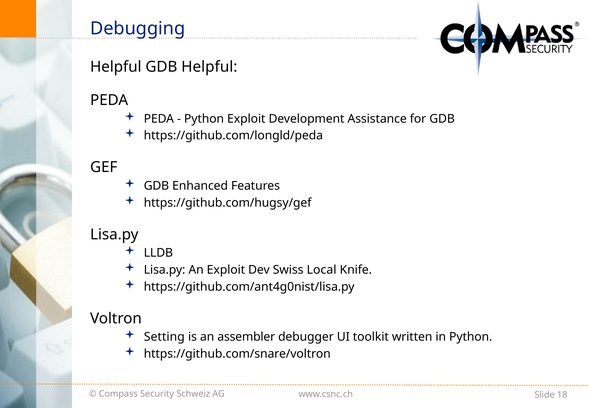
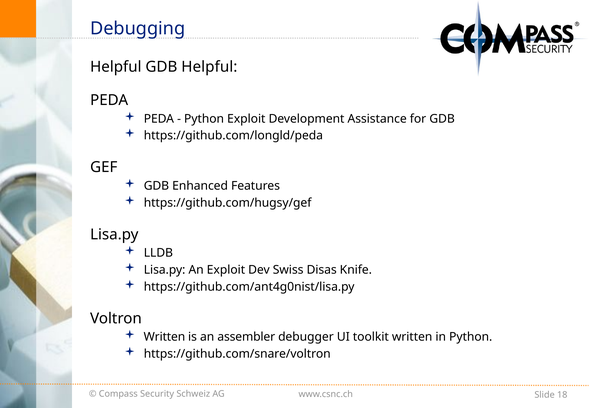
Local: Local -> Disas (322, 270)
Setting: Setting -> Written (164, 337)
